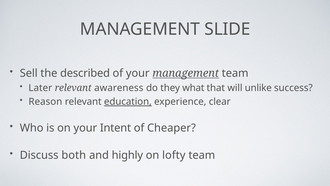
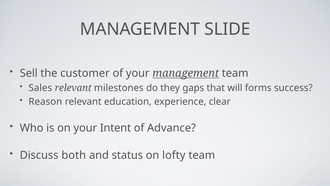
described: described -> customer (85, 73)
Later: Later -> Sales (40, 88)
awareness: awareness -> milestones (119, 88)
what: what -> gaps (193, 88)
unlike: unlike -> forms (258, 88)
education underline: present -> none (128, 102)
Cheaper: Cheaper -> Advance (171, 128)
highly: highly -> status (127, 155)
